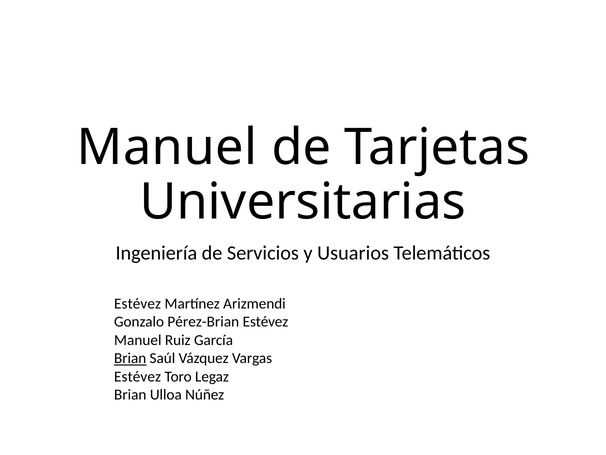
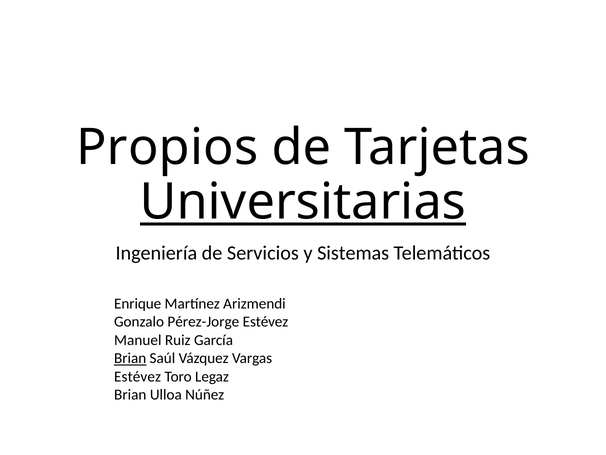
Manuel: Manuel -> Propios (167, 147)
Universitarias underline: none -> present (303, 202)
Usuarios: Usuarios -> Sistemas (353, 253)
Estévez: Estévez -> Enrique (138, 303)
Pérez-Brian: Pérez-Brian -> Pérez-Jorge (203, 322)
